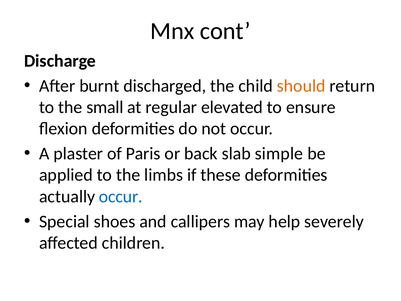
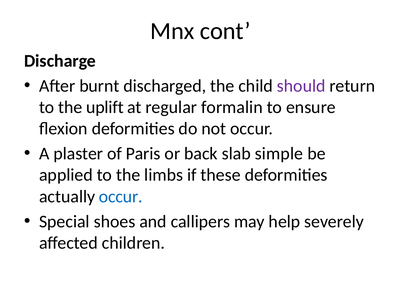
should colour: orange -> purple (301, 86)
small: small -> uplift (105, 107)
elevated: elevated -> formalin (232, 107)
